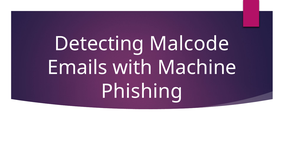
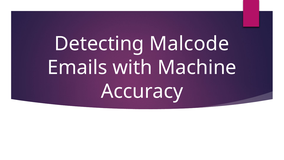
Phishing: Phishing -> Accuracy (142, 91)
